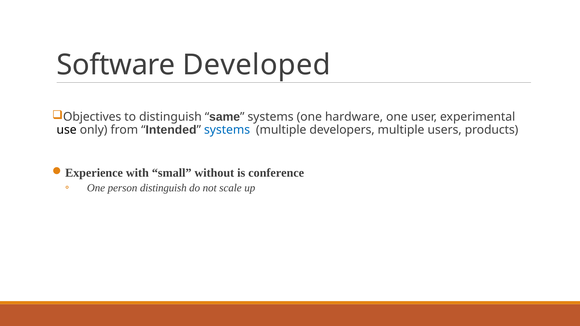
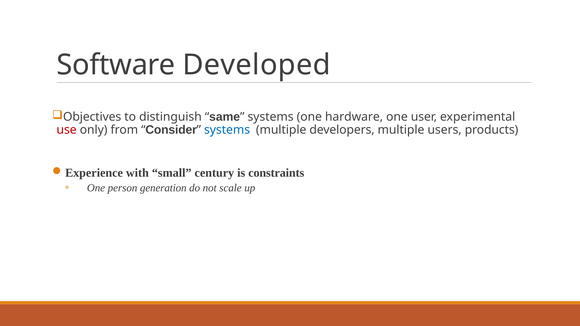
use colour: black -> red (67, 130)
Intended: Intended -> Consider (171, 130)
without: without -> century (214, 173)
conference: conference -> constraints (276, 173)
person distinguish: distinguish -> generation (163, 188)
